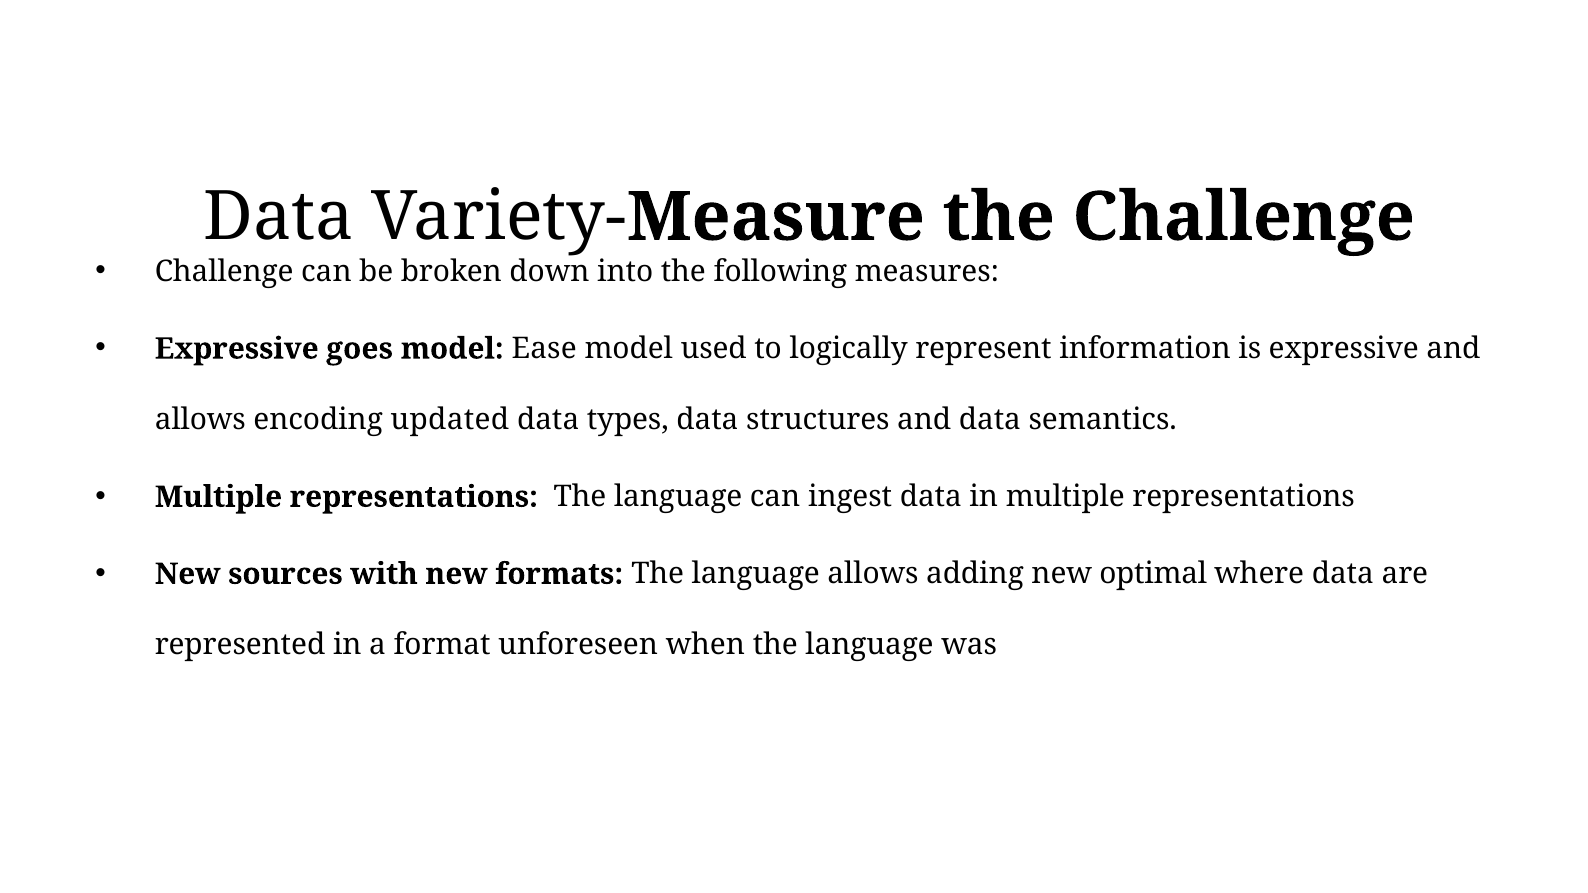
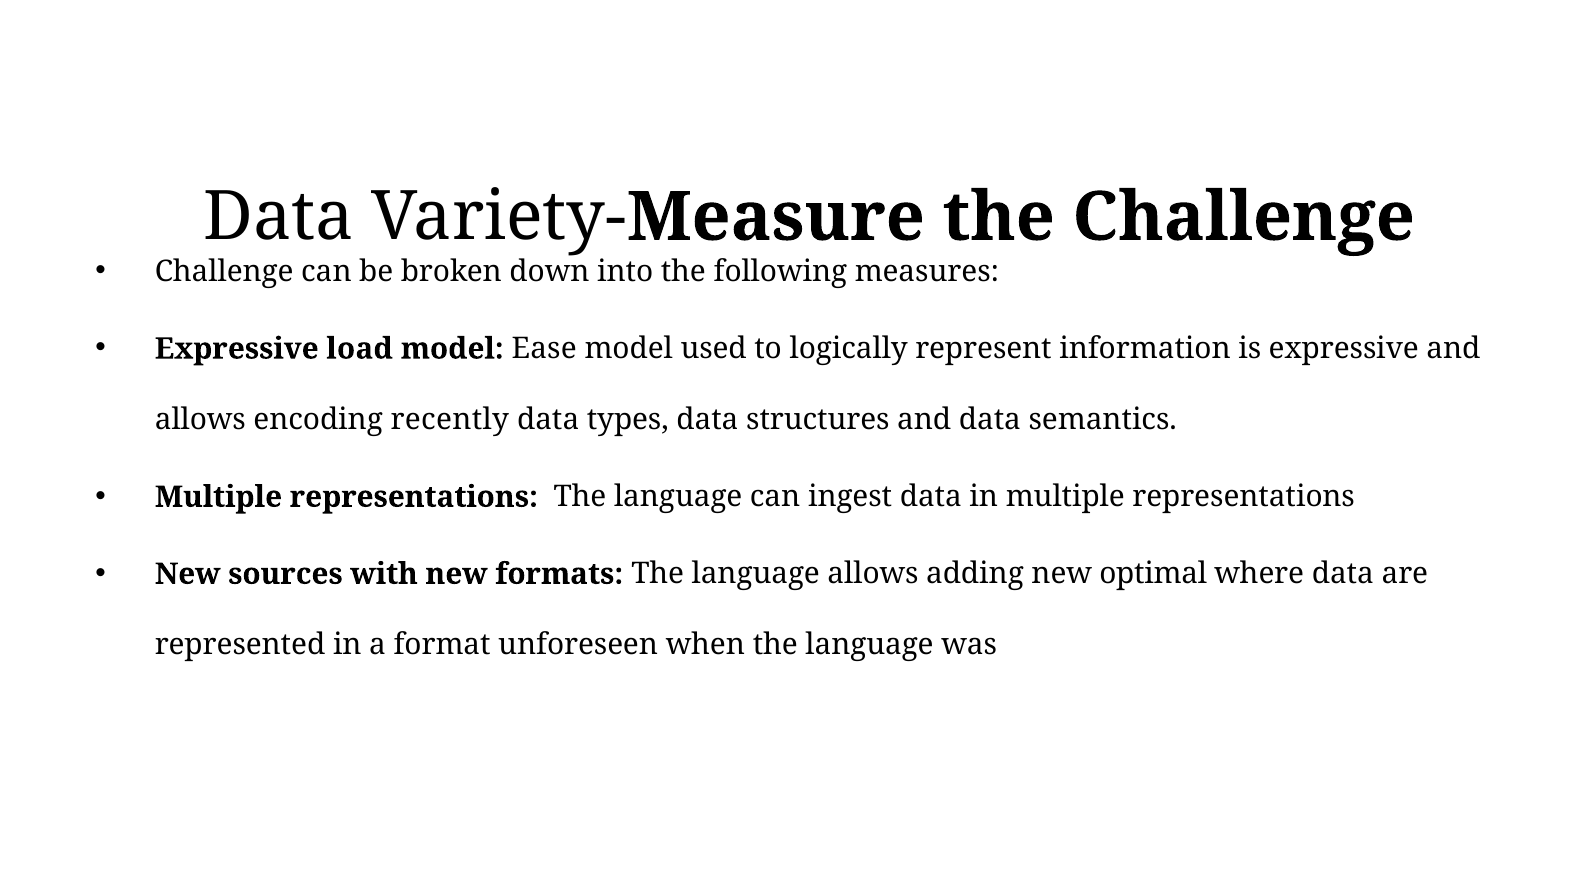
goes: goes -> load (360, 349)
updated: updated -> recently (450, 420)
